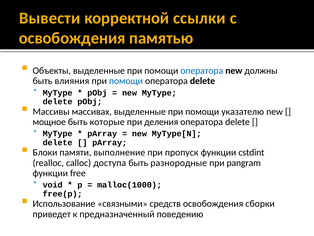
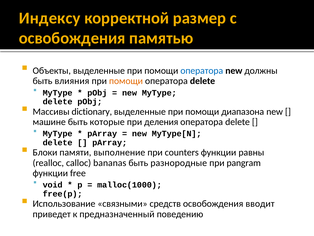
Вывести: Вывести -> Индексу (50, 18)
ссылки: ссылки -> размер (199, 18)
помощи colour: blue -> orange (126, 81)
массивах: массивах -> dictionary (92, 111)
указателю: указателю -> диапазона (243, 111)
мощное: мощное -> машине (49, 122)
пропуск: пропуск -> counters (182, 152)
cstdint: cstdint -> равны (251, 152)
доступа: доступа -> bananas (110, 163)
сборки: сборки -> вводит (260, 203)
